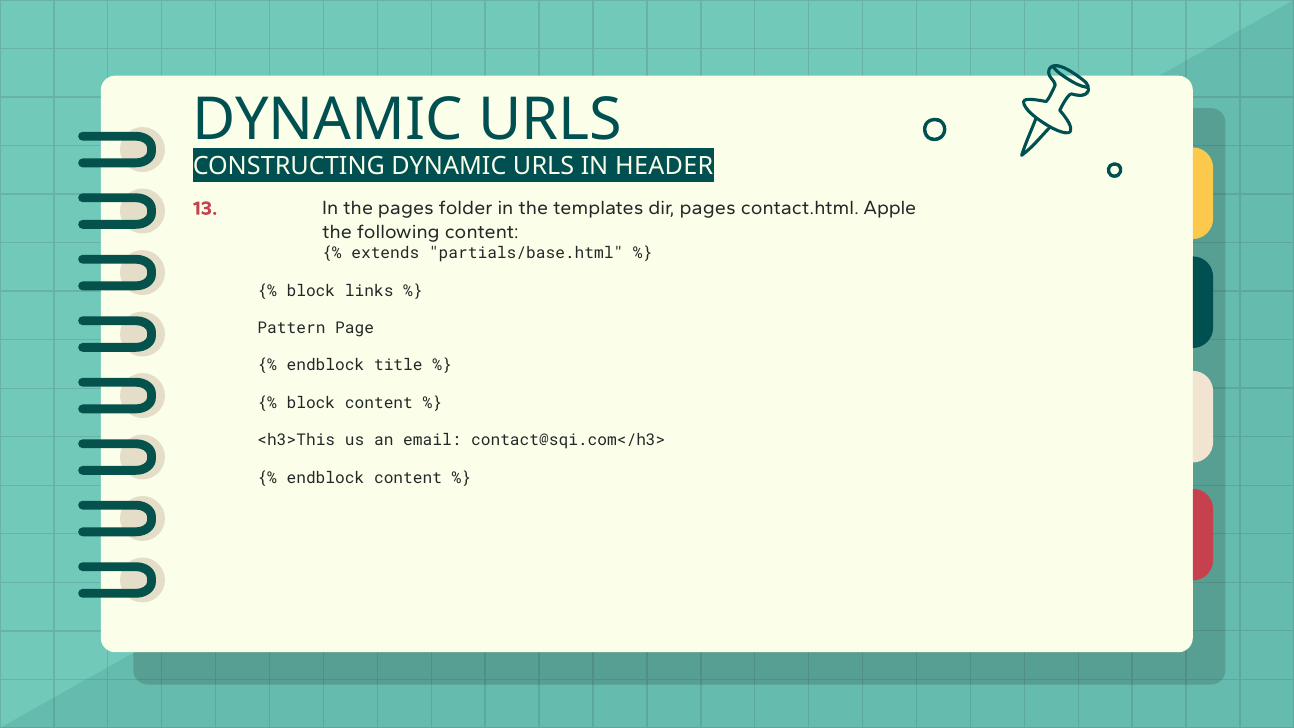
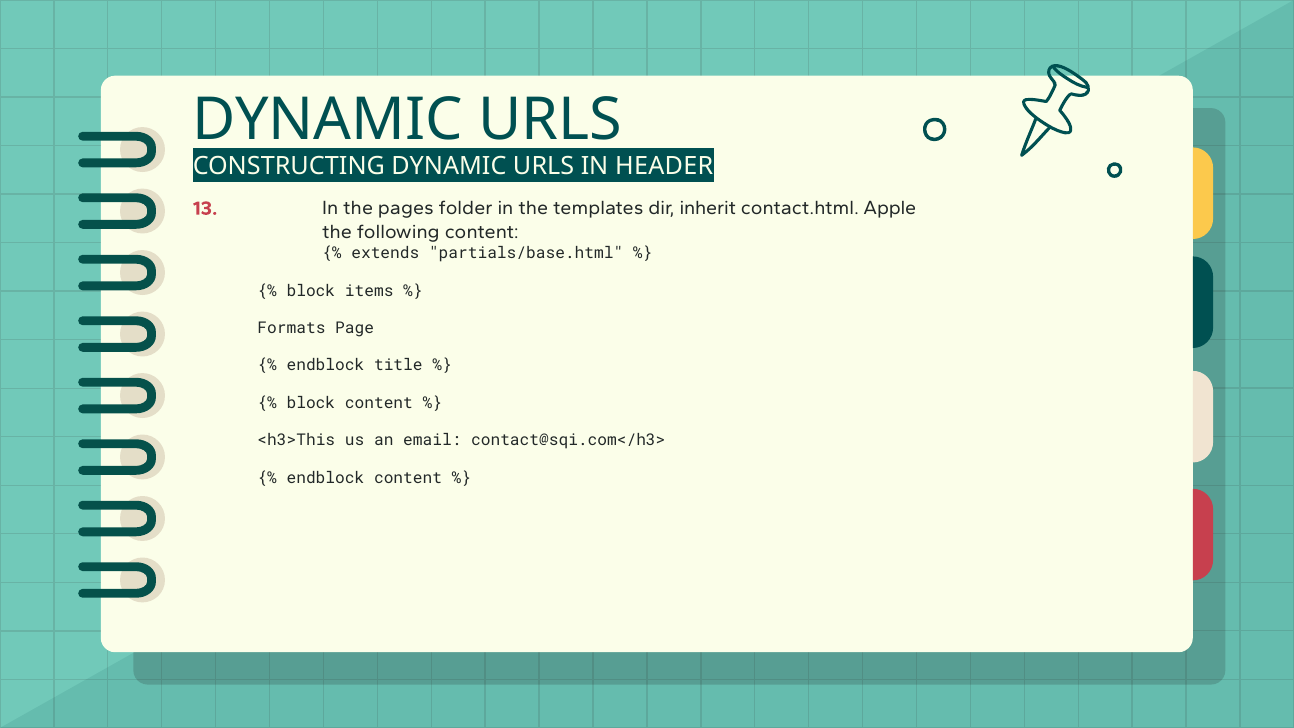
dir pages: pages -> inherit (708, 208)
links: links -> items (369, 291)
Pattern: Pattern -> Formats (291, 328)
